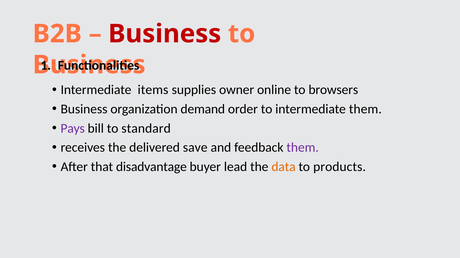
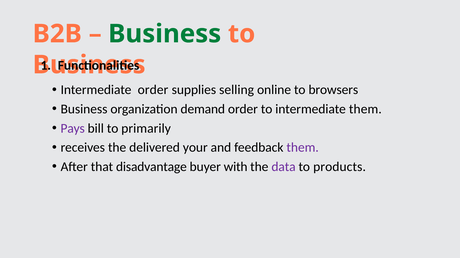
Business colour: red -> green (165, 34)
Intermediate items: items -> order (153, 90)
owner: owner -> selling (237, 90)
standard: standard -> primarily (146, 129)
save: save -> your (195, 148)
lead: lead -> with (236, 167)
data colour: orange -> purple (284, 167)
